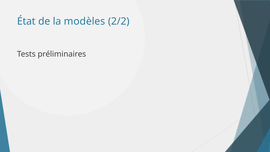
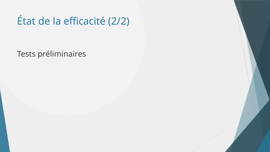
modèles: modèles -> efficacité (85, 21)
